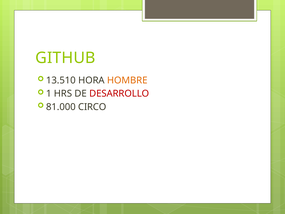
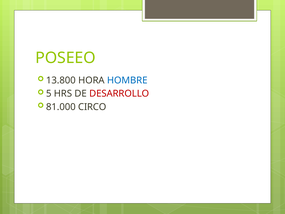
GITHUB: GITHUB -> POSEEO (66, 58)
13.510: 13.510 -> 13.800 (61, 80)
HOMBRE colour: orange -> blue (127, 80)
1: 1 -> 5 (49, 94)
